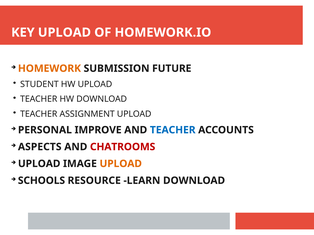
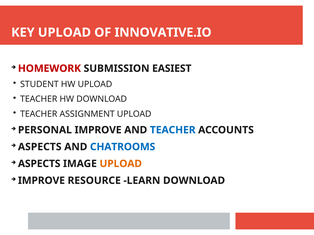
HOMEWORK.IO: HOMEWORK.IO -> INNOVATIVE.IO (163, 33)
HOMEWORK colour: orange -> red (49, 69)
FUTURE: FUTURE -> EASIEST (172, 69)
CHATROOMS colour: red -> blue (123, 147)
UPLOAD: UPLOAD -> ASPECTS (39, 164)
SCHOOLS: SCHOOLS -> IMPROVE (41, 181)
